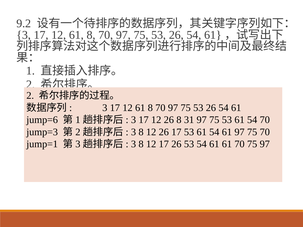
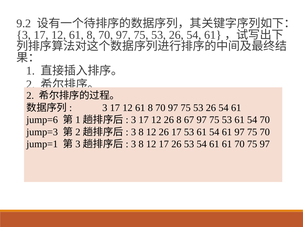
31: 31 -> 67 (189, 120)
